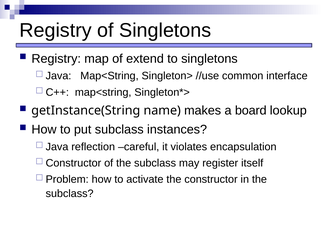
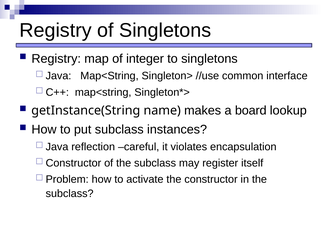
extend: extend -> integer (145, 59)
